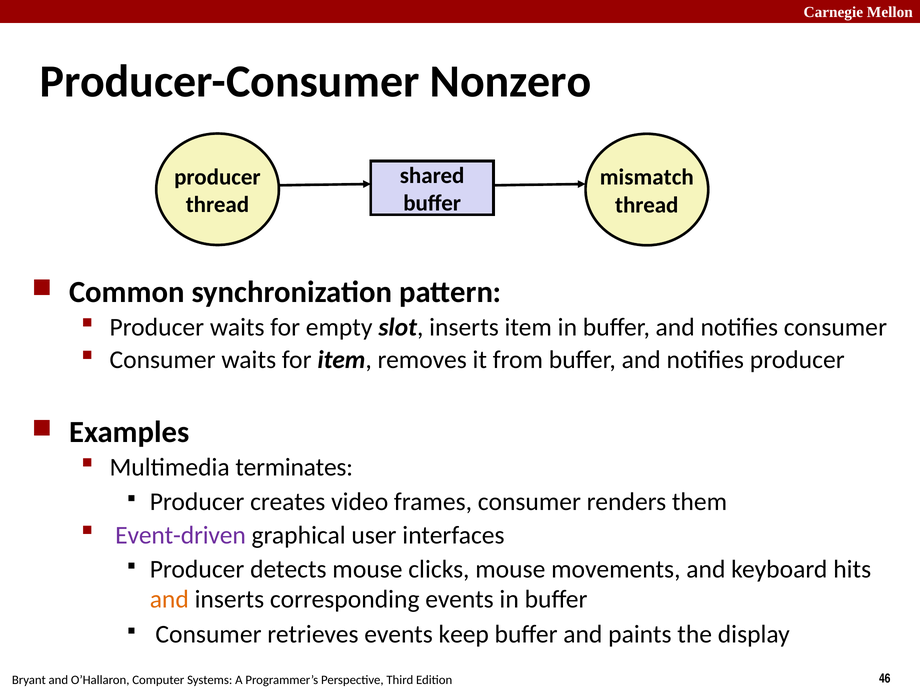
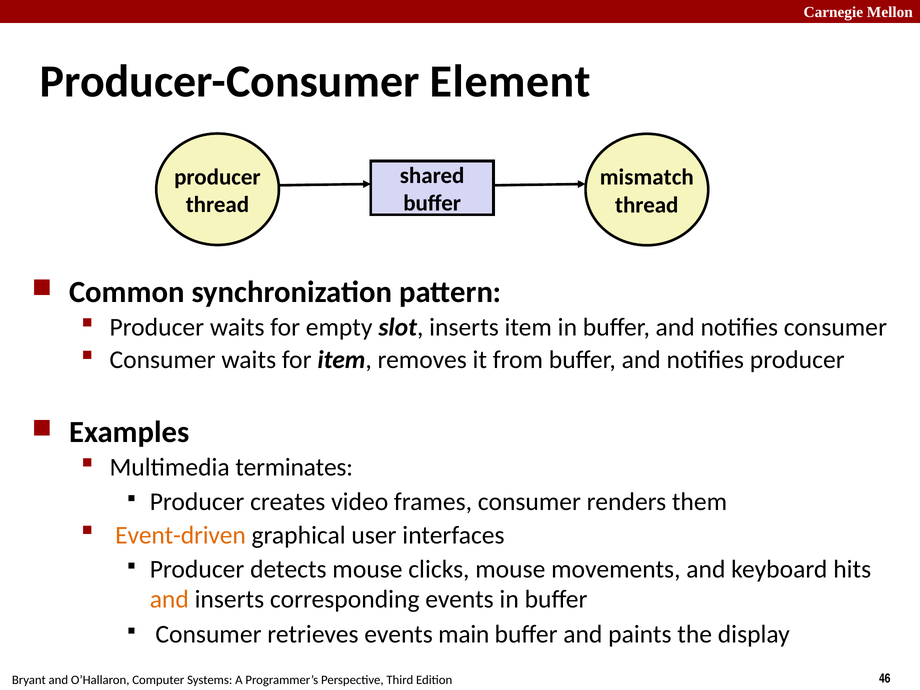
Nonzero: Nonzero -> Element (510, 82)
Event-driven colour: purple -> orange (181, 535)
keep: keep -> main (464, 634)
